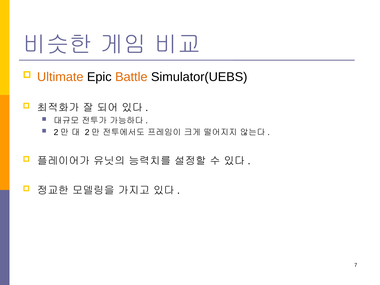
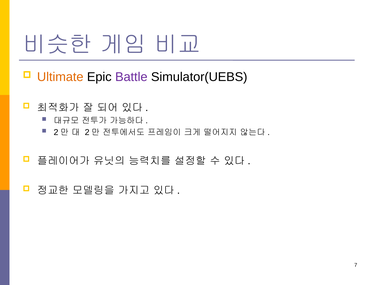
Battle colour: orange -> purple (131, 77)
